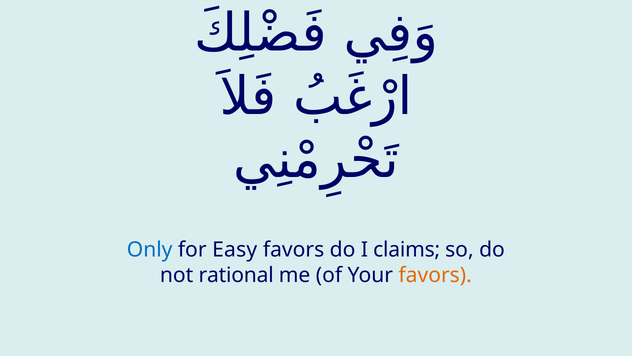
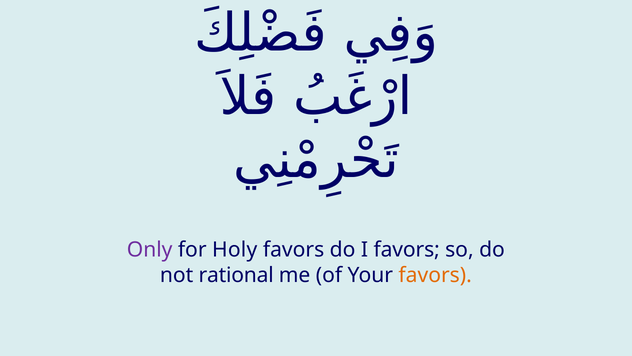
Only colour: blue -> purple (150, 250)
Easy: Easy -> Holy (235, 250)
I claims: claims -> favors (407, 250)
